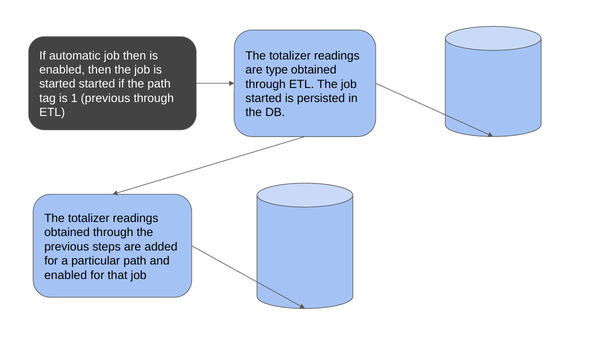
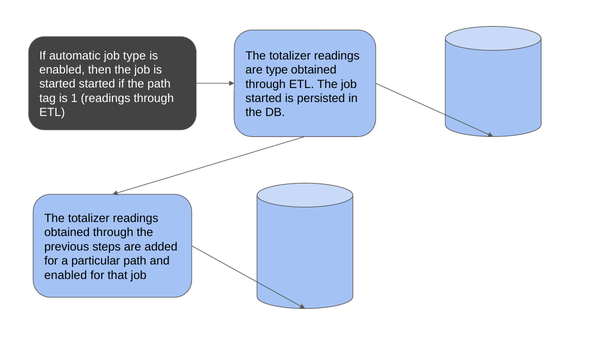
job then: then -> type (135, 56)
1 previous: previous -> readings (106, 98)
